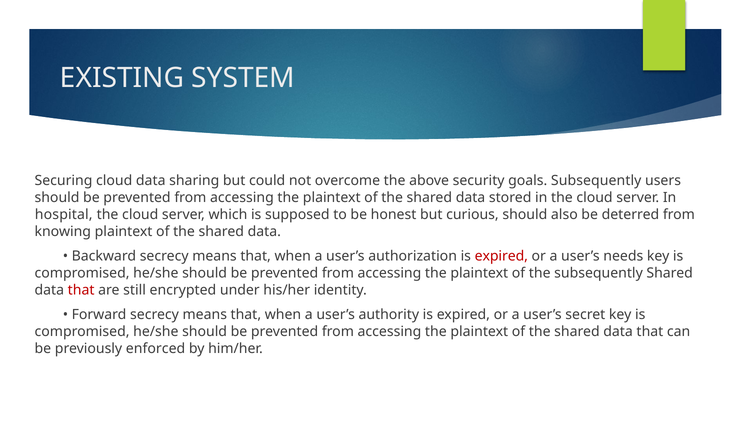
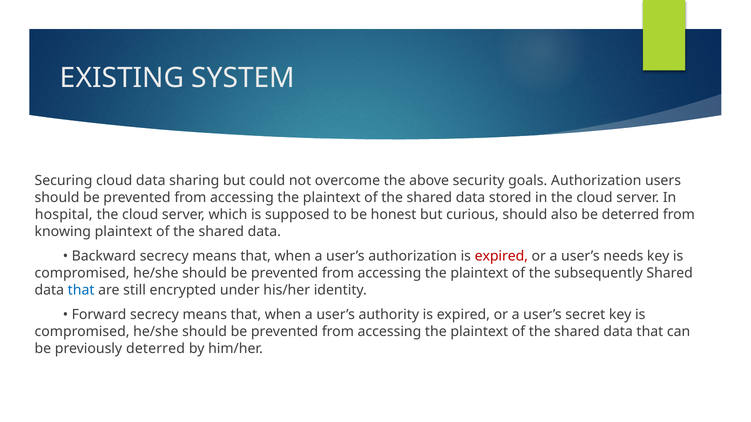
goals Subsequently: Subsequently -> Authorization (596, 181)
that colour: red -> blue (81, 290)
previously enforced: enforced -> deterred (156, 349)
